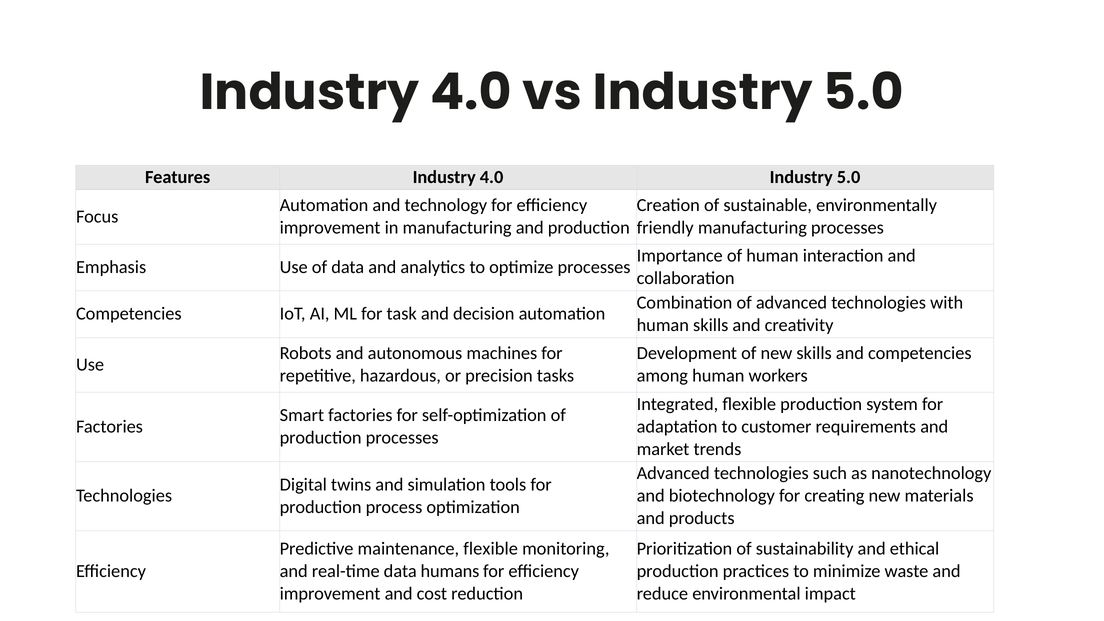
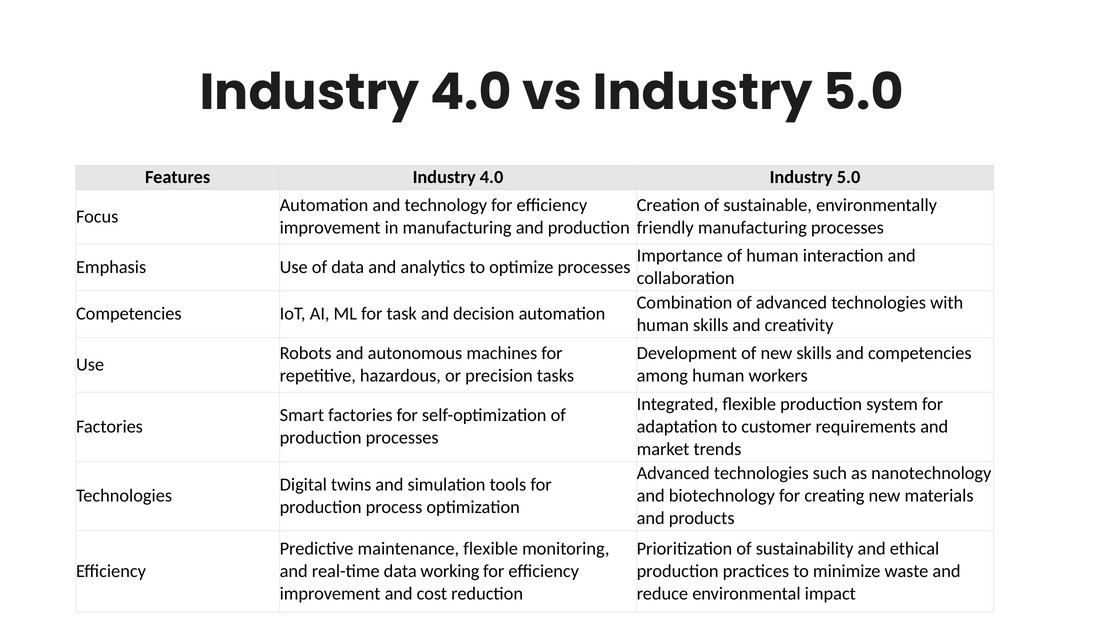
humans: humans -> working (450, 571)
